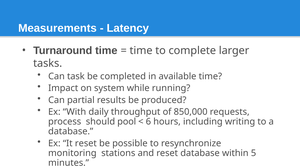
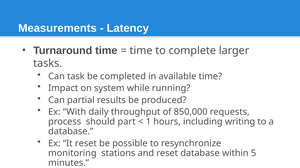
pool: pool -> part (127, 122)
6: 6 -> 1 (148, 122)
